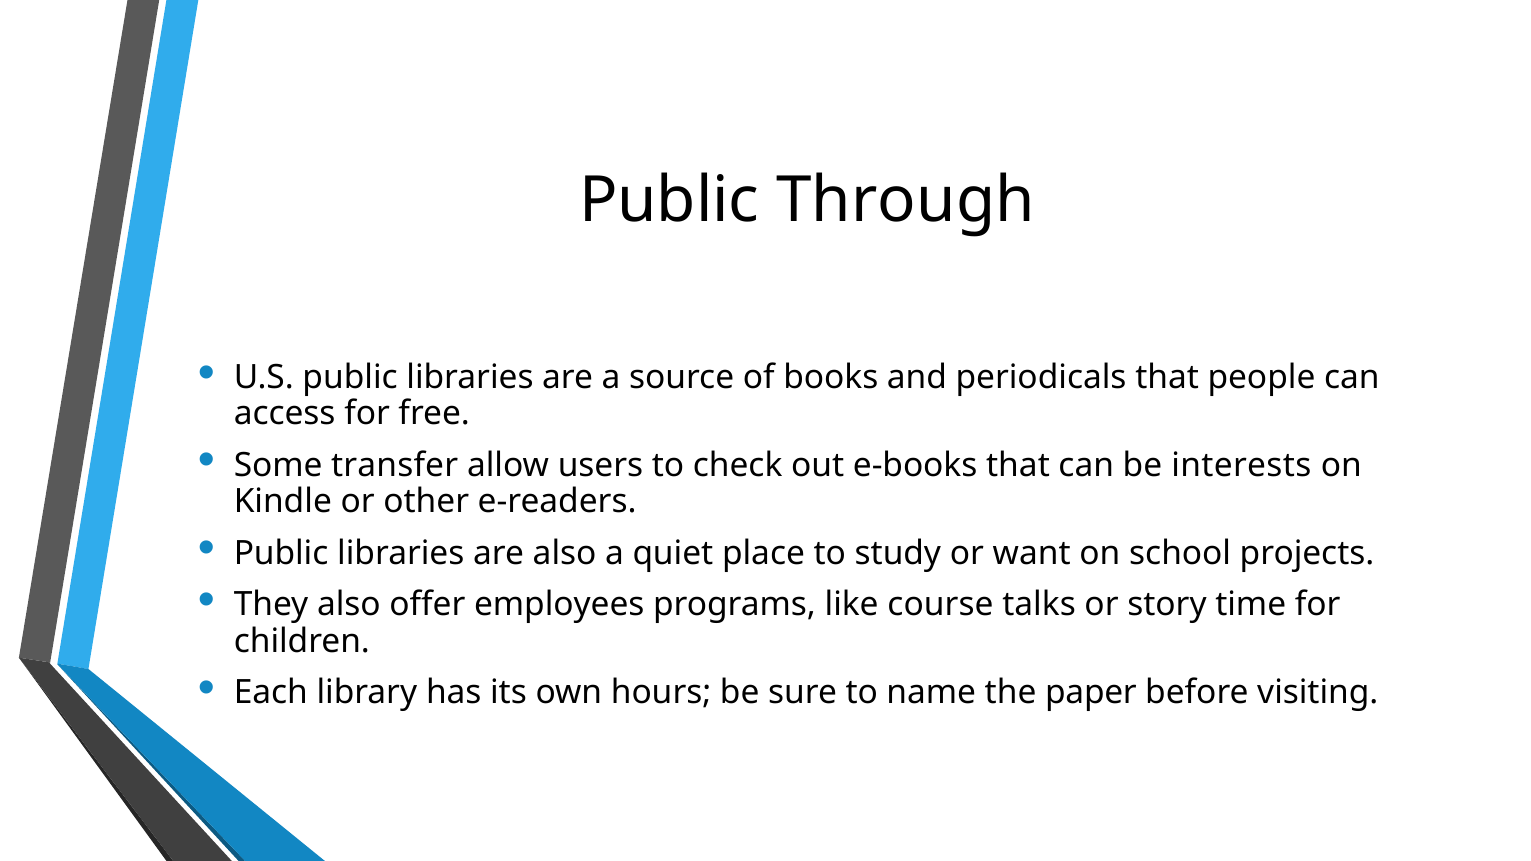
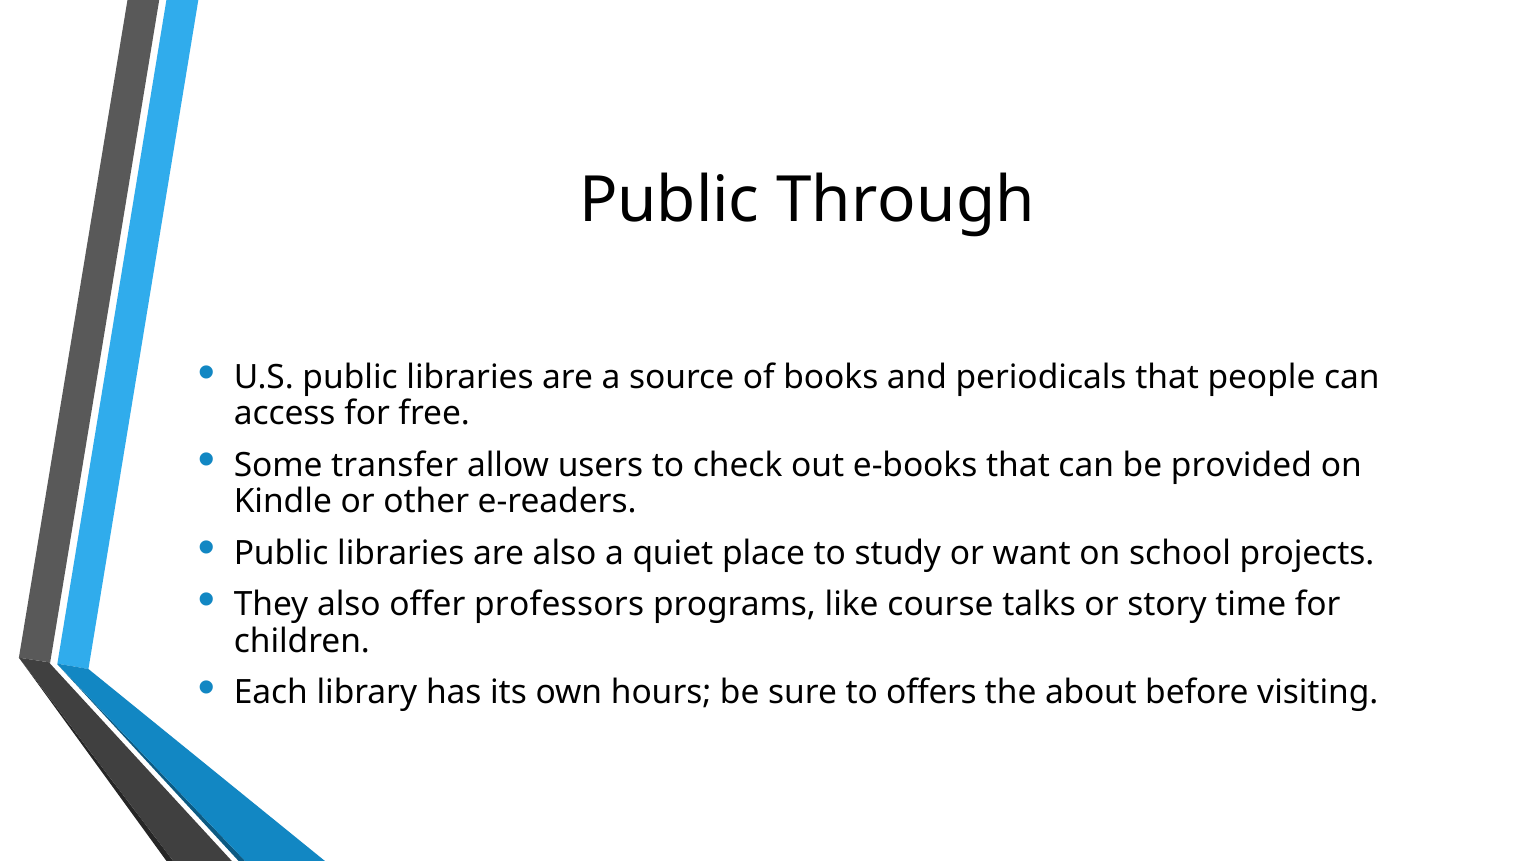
interests: interests -> provided (1241, 466)
employees: employees -> professors (559, 605)
name: name -> offers (931, 693)
paper: paper -> about (1091, 693)
